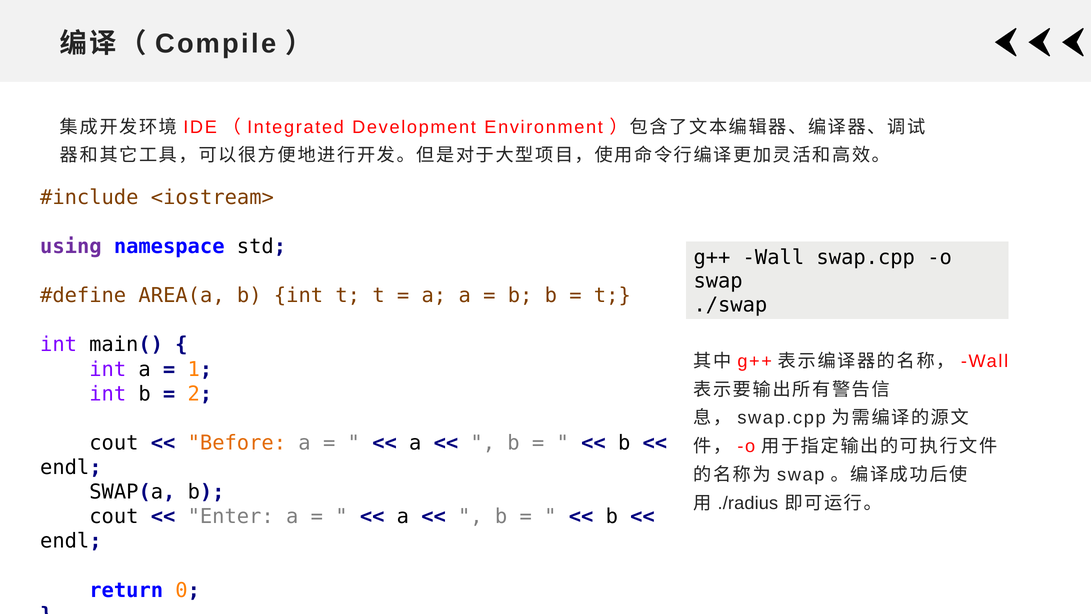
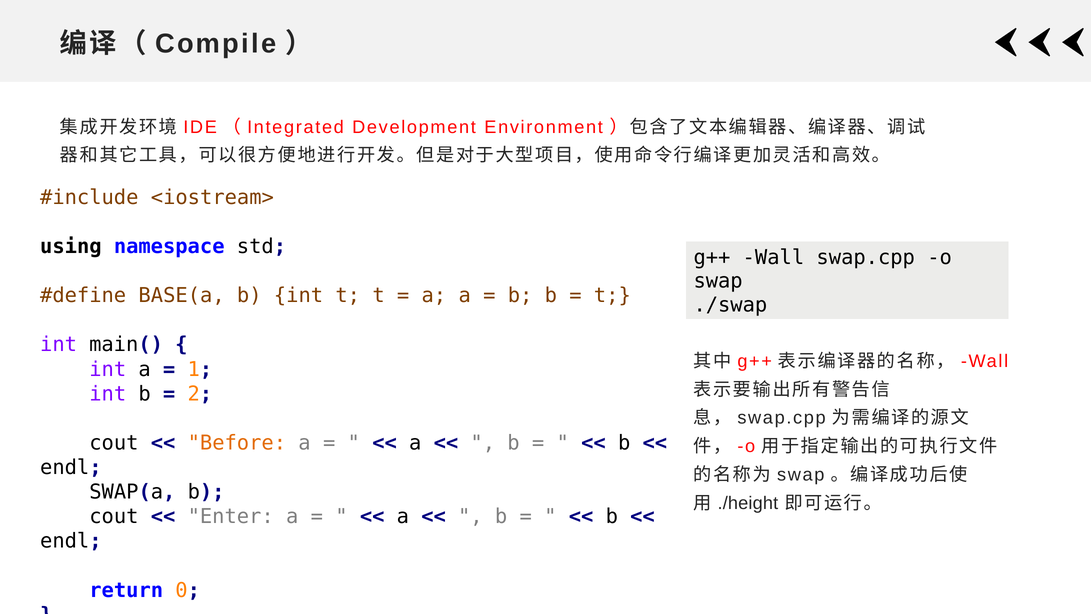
using colour: purple -> black (71, 246)
AREA(a: AREA(a -> BASE(a (182, 295)
./radius: ./radius -> ./height (748, 503)
